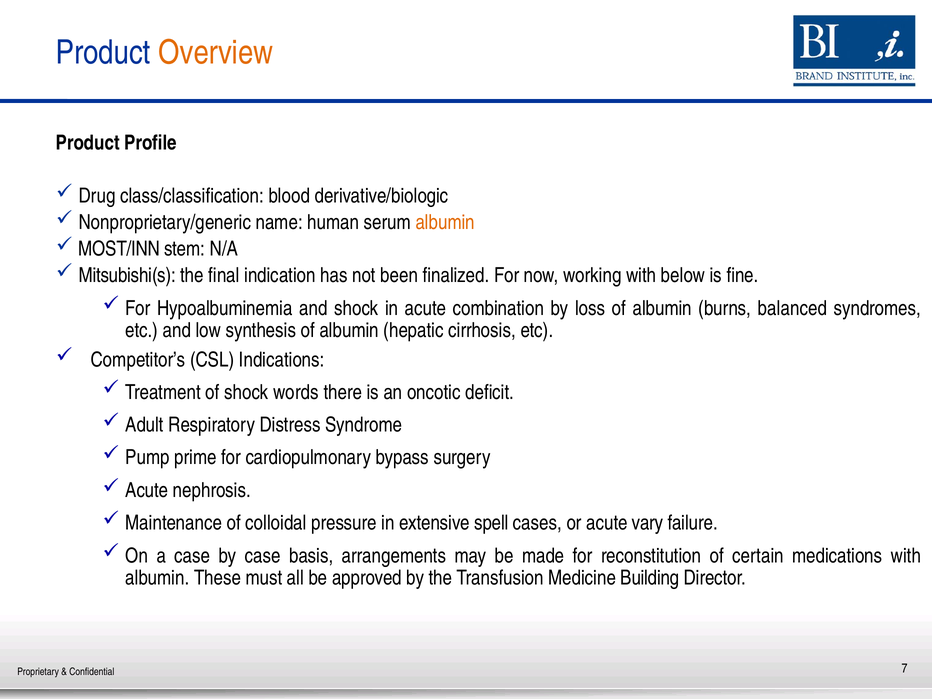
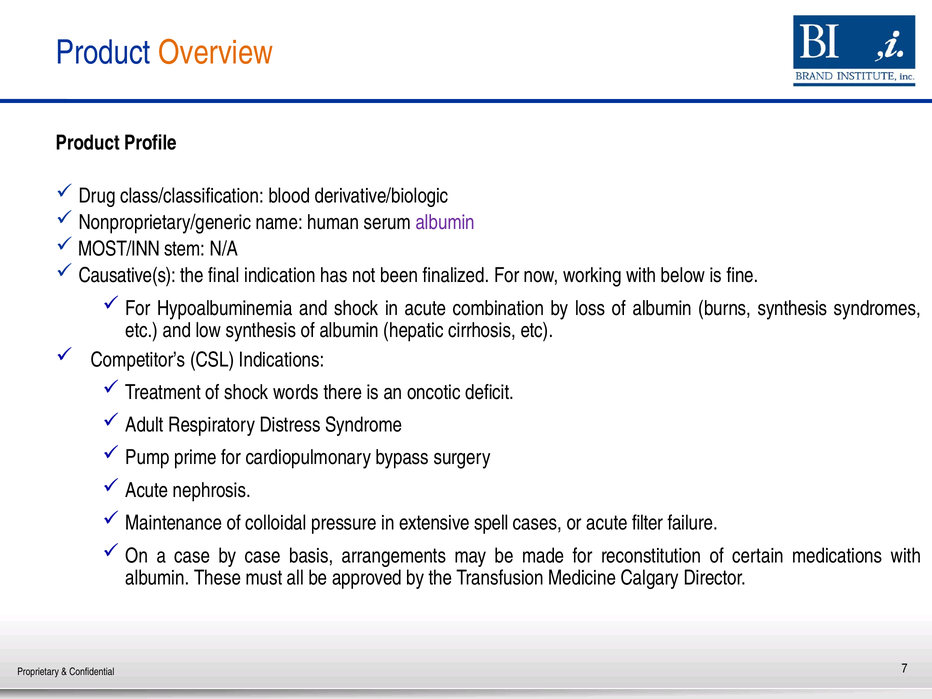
albumin colour: orange -> purple (445, 223)
Mitsubishi(s: Mitsubishi(s -> Causative(s (127, 275)
burns balanced: balanced -> synthesis (793, 308)
vary: vary -> filter (648, 523)
Building: Building -> Calgary (650, 578)
